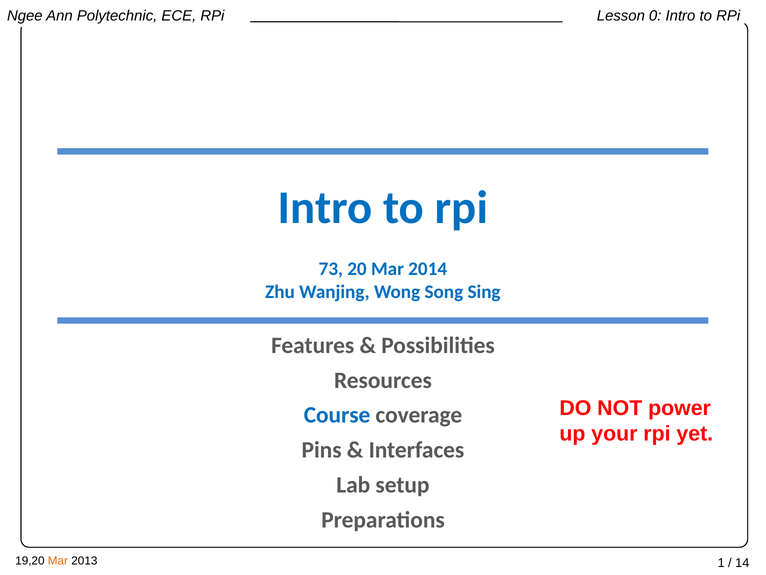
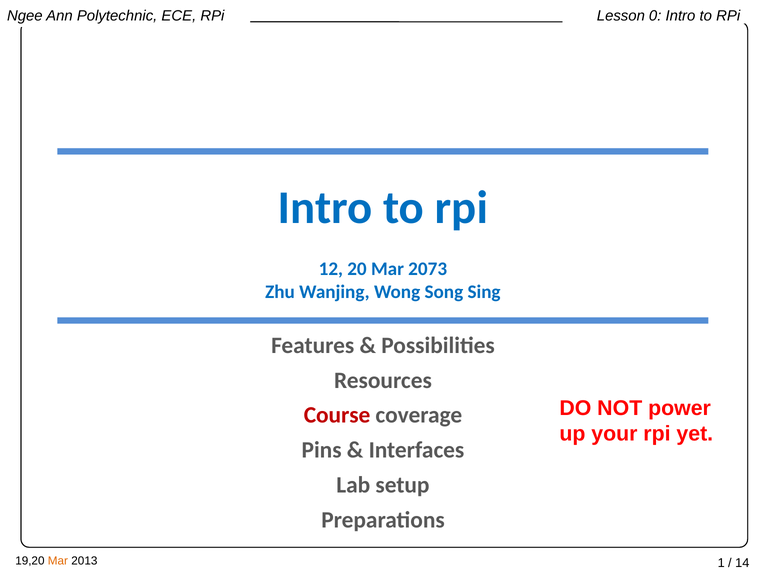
73: 73 -> 12 (331, 268)
2014: 2014 -> 2073 (428, 268)
Course colour: blue -> red (337, 415)
